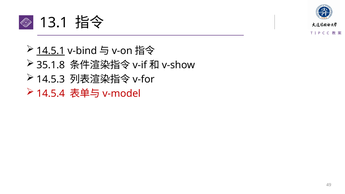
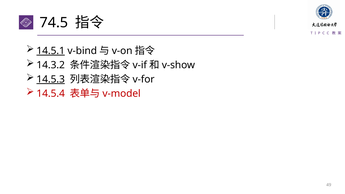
13.1: 13.1 -> 74.5 (54, 23)
35.1.8: 35.1.8 -> 14.3.2 (51, 65)
14.5.3 underline: none -> present (51, 79)
